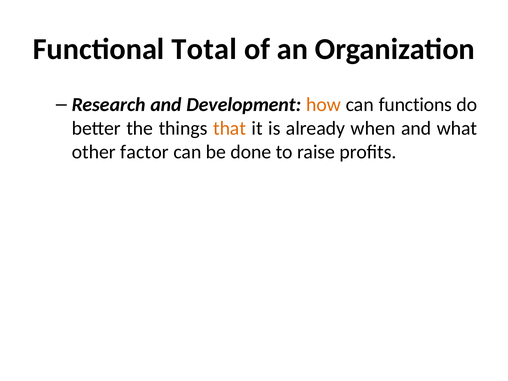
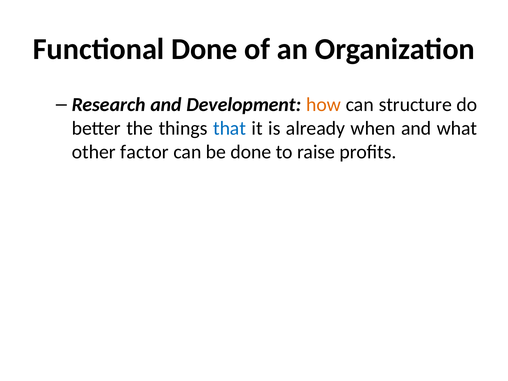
Functional Total: Total -> Done (204, 49)
functions: functions -> structure (415, 105)
that colour: orange -> blue (230, 128)
